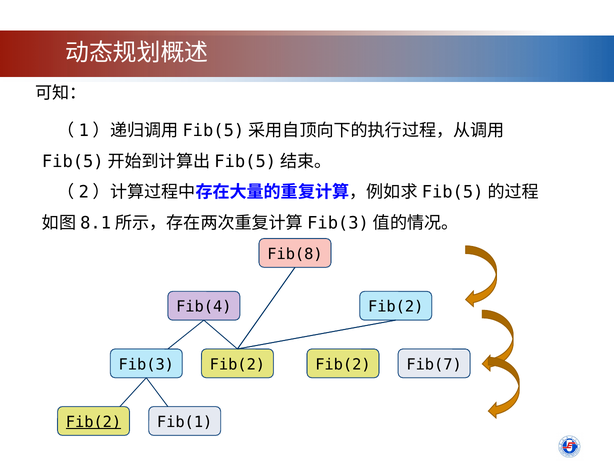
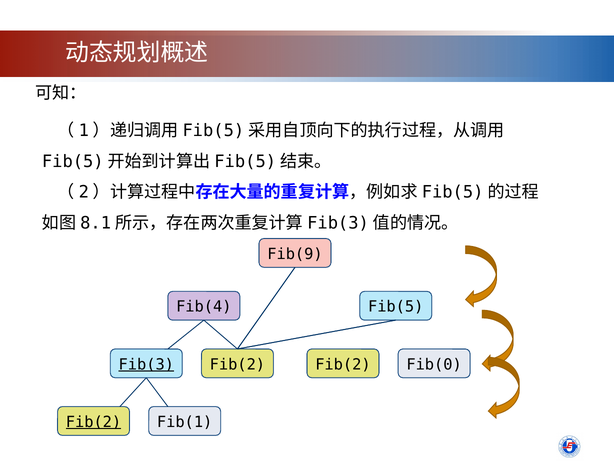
Fib(8: Fib(8 -> Fib(9 (295, 254)
Fib(2: Fib(2 -> Fib(5 (396, 306)
Fib(3 underline: none -> present (146, 364)
Fib(7: Fib(7 -> Fib(0 (434, 364)
